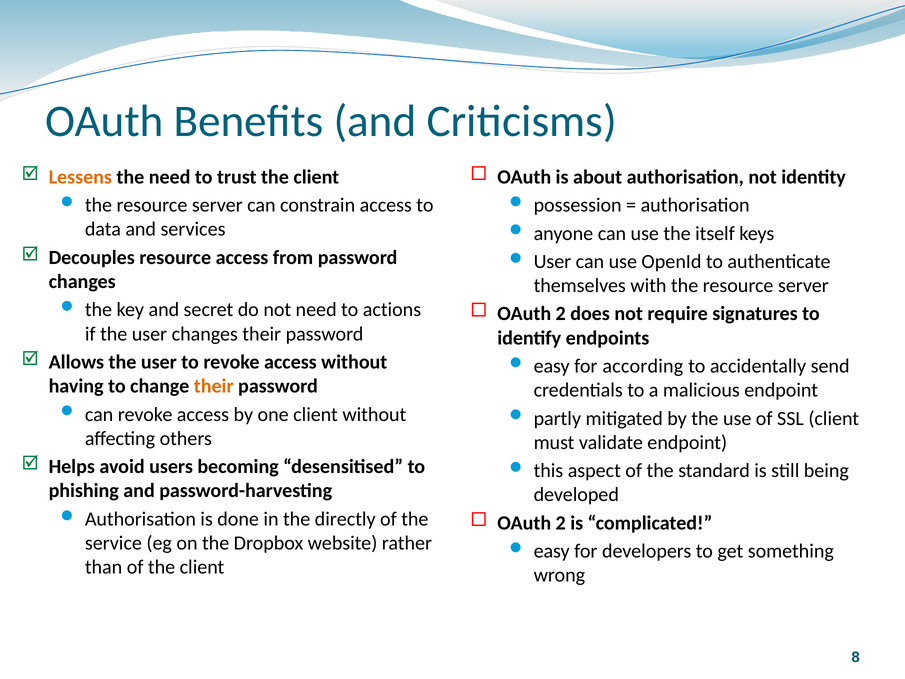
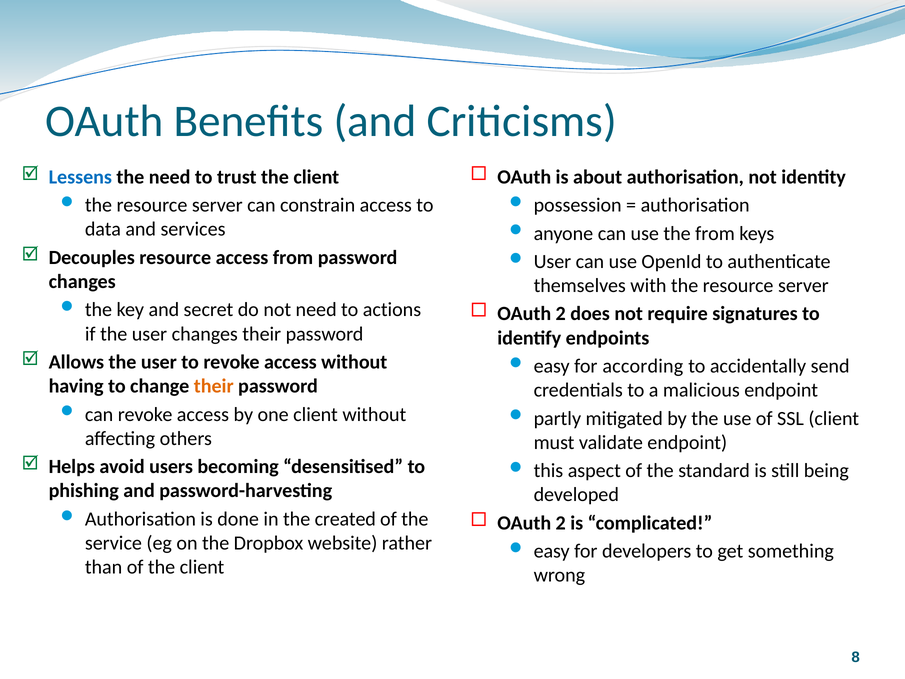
Lessens colour: orange -> blue (80, 177)
the itself: itself -> from (715, 233)
directly: directly -> created (345, 519)
